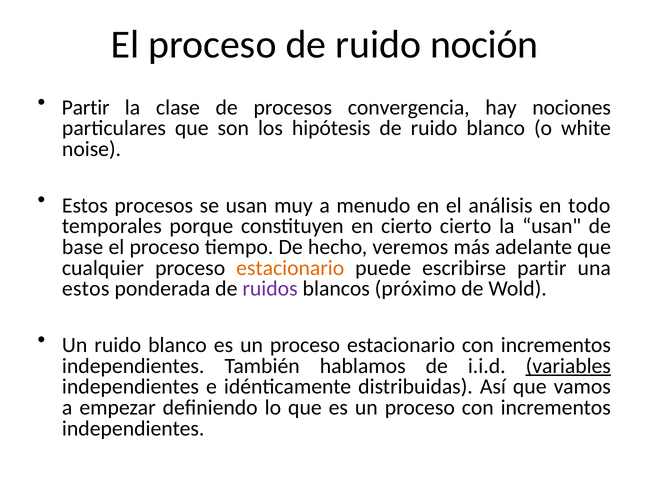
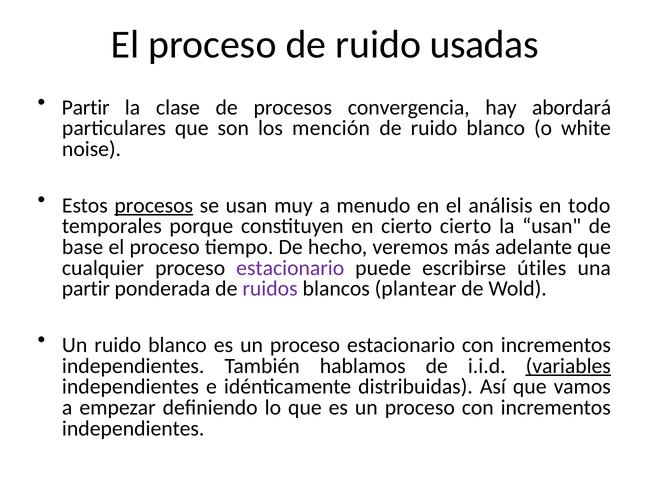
noción: noción -> usadas (484, 44)
nociones: nociones -> abordará (572, 107)
hipótesis: hipótesis -> mención (331, 128)
procesos underline: none -> present (154, 205)
estacionario colour: orange -> purple (290, 268)
escribirse partir: partir -> útiles (542, 268)
estos: estos -> partir (86, 289)
próximo: próximo -> plantear (416, 289)
